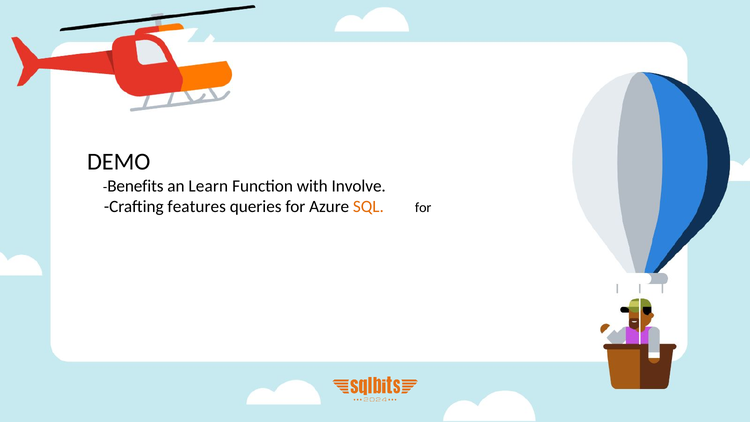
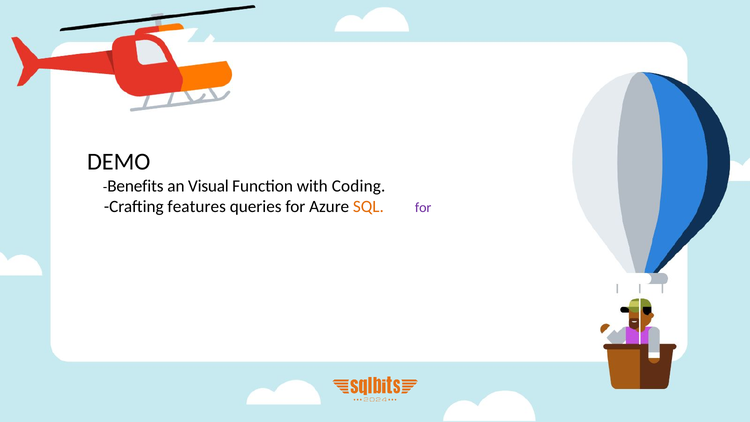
Learn: Learn -> Visual (208, 186)
Involve: Involve -> Coding (359, 186)
for colour: black -> purple (423, 208)
